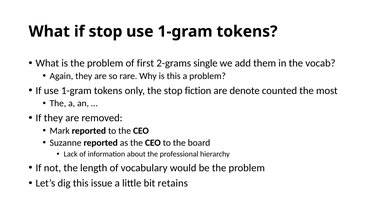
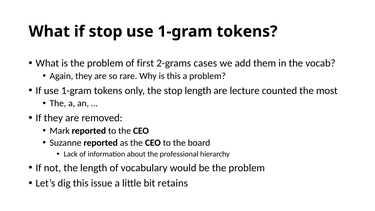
single: single -> cases (205, 63)
stop fiction: fiction -> length (198, 91)
denote: denote -> lecture (245, 91)
